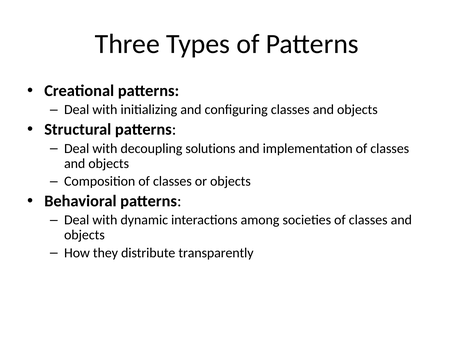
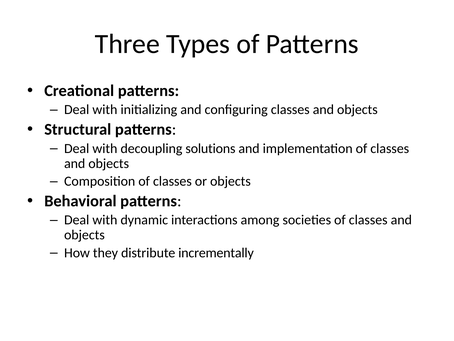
transparently: transparently -> incrementally (216, 252)
